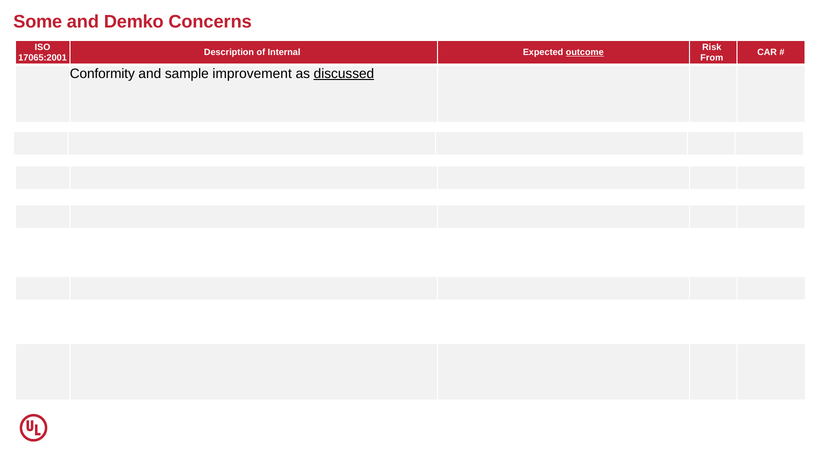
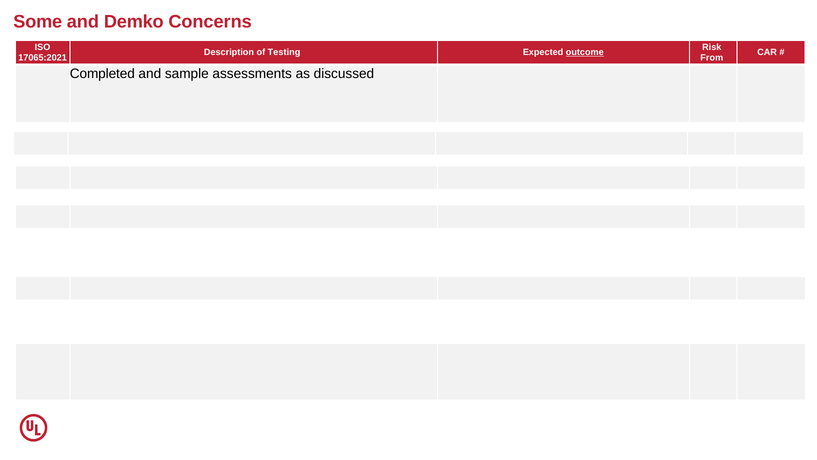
Internal: Internal -> Testing (284, 52)
17065:2001: 17065:2001 -> 17065:2021 (43, 58)
Conformity: Conformity -> Completed (102, 74)
improvement: improvement -> assessments (252, 74)
discussed underline: present -> none (344, 74)
